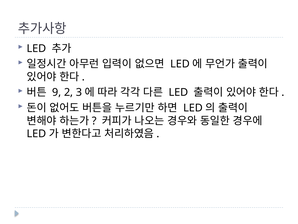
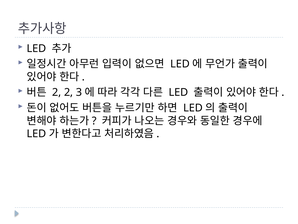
9: 9 -> 2 (57, 92)
